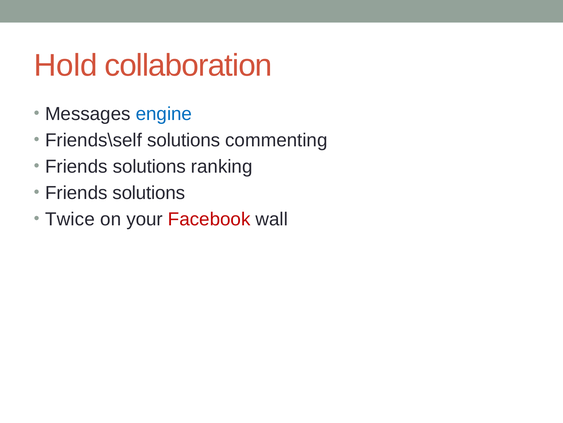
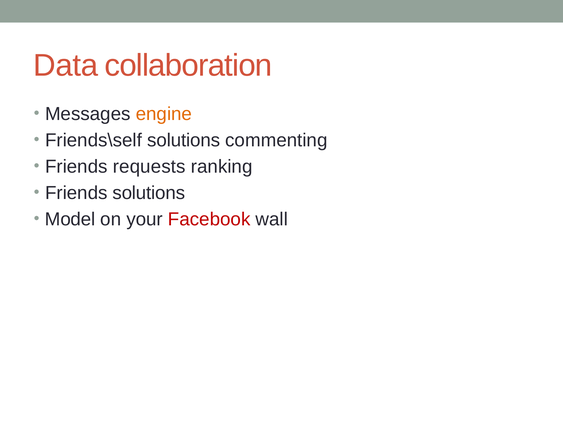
Hold: Hold -> Data (66, 66)
engine colour: blue -> orange (164, 114)
solutions: solutions -> requests (149, 166)
Twice: Twice -> Model (70, 219)
